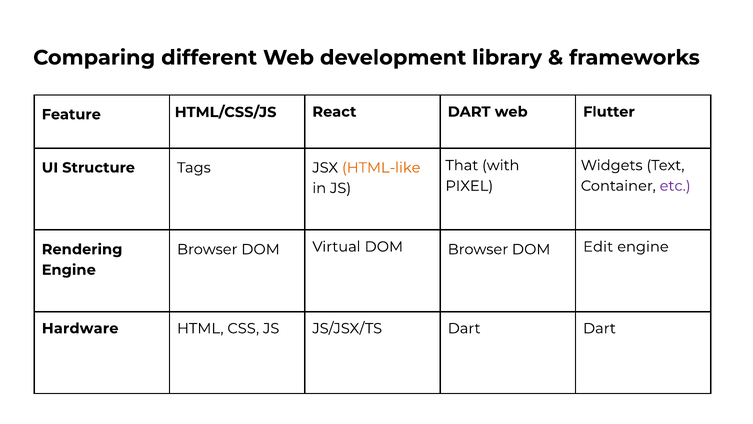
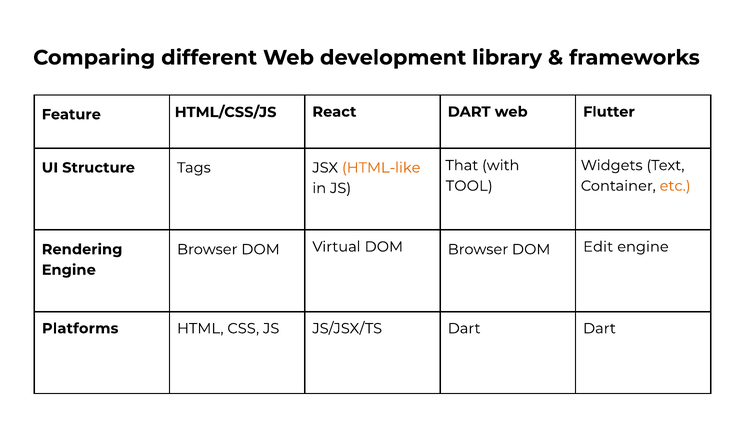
PIXEL: PIXEL -> TOOL (469, 186)
etc colour: purple -> orange (675, 186)
Hardware: Hardware -> Platforms (80, 328)
